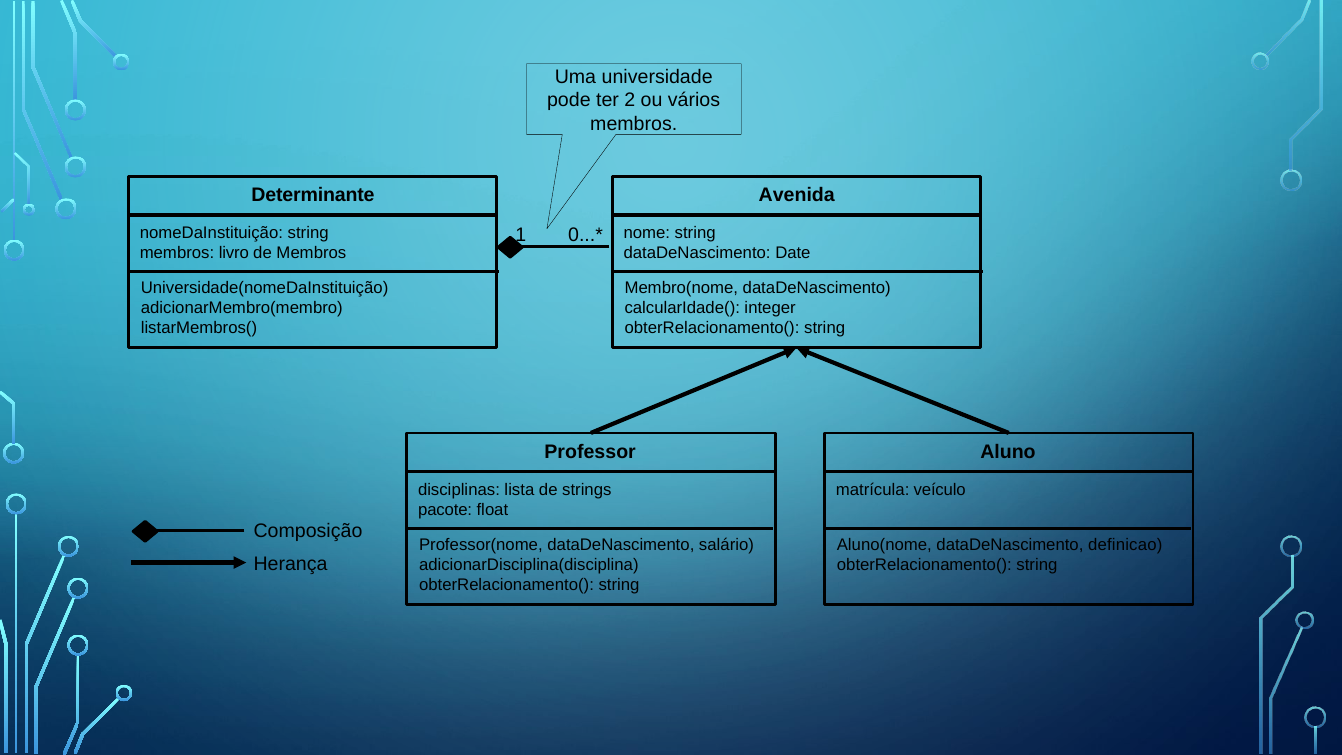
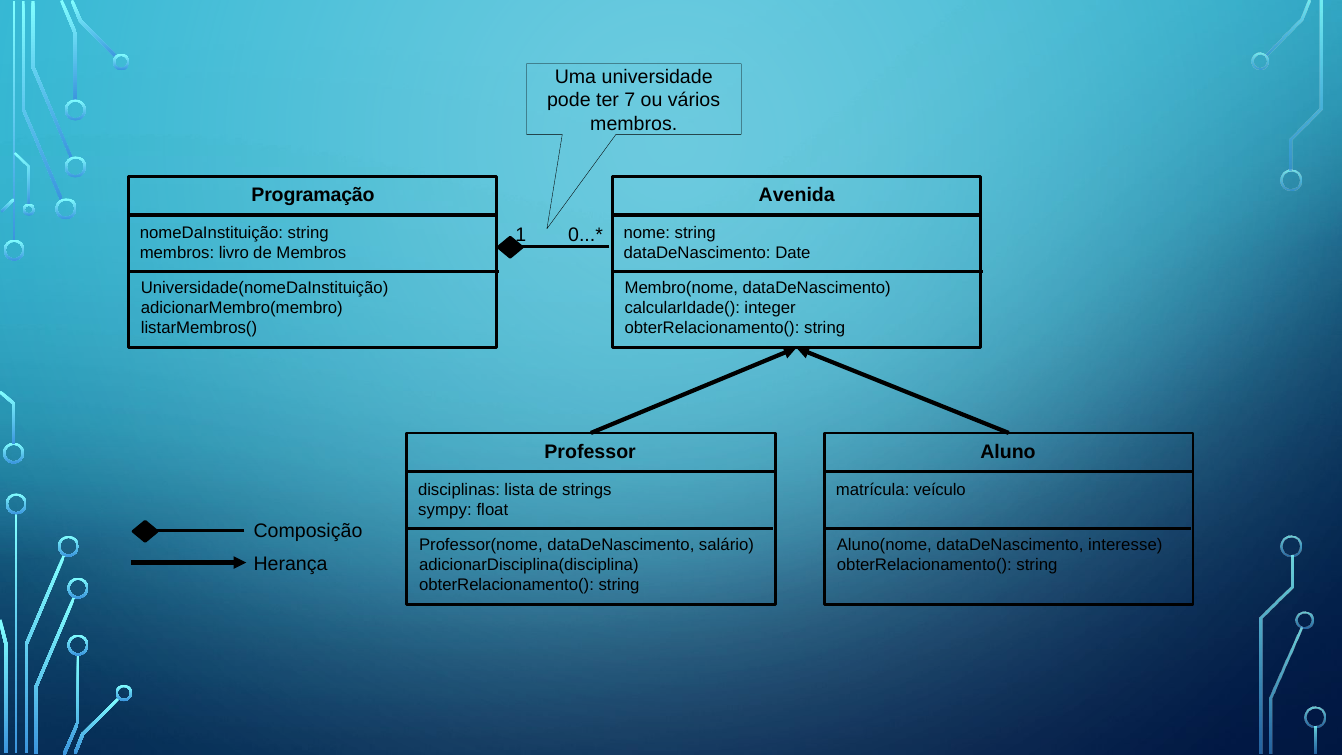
2: 2 -> 7 (630, 100)
Determinante: Determinante -> Programação (313, 195)
pacote: pacote -> sympy (445, 510)
definicao: definicao -> interesse (1125, 545)
